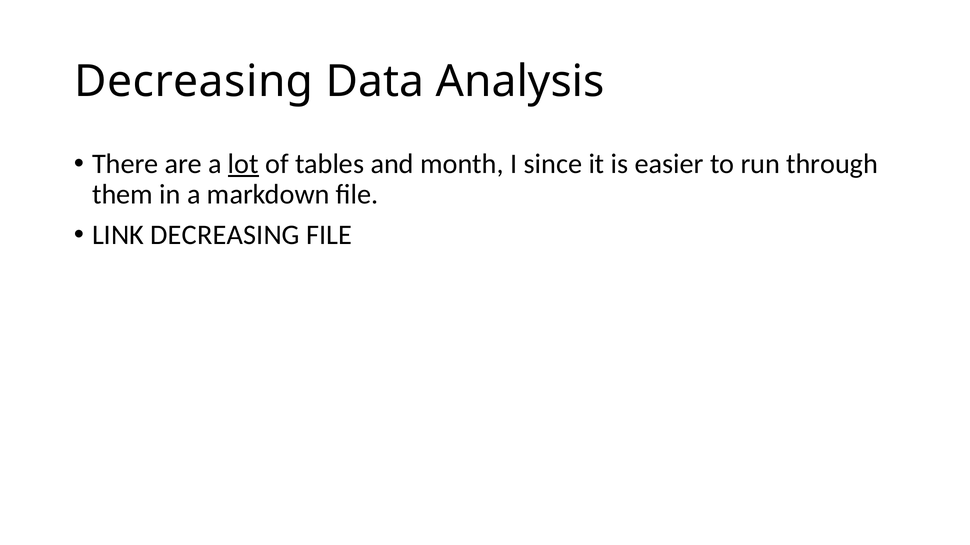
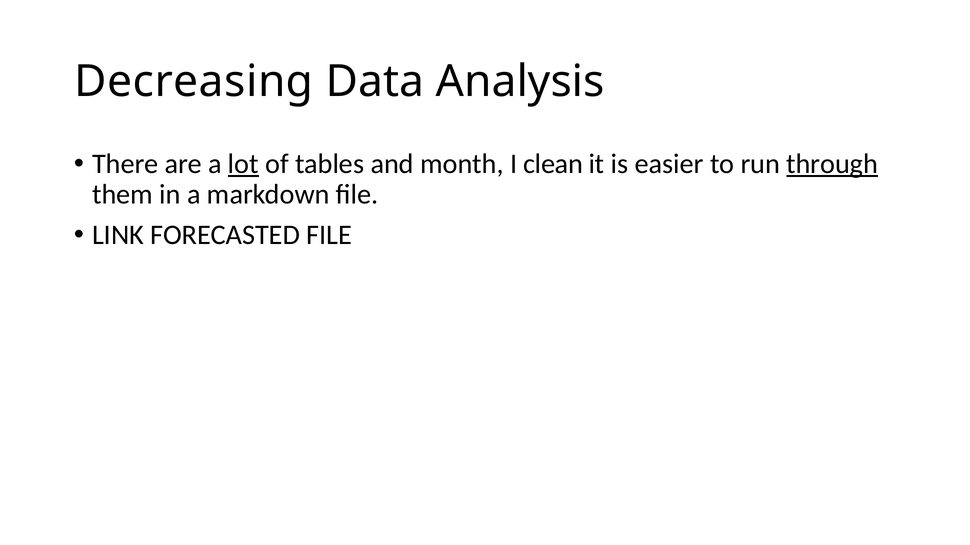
since: since -> clean (553, 164)
through underline: none -> present (832, 164)
LINK DECREASING: DECREASING -> FORECASTED (225, 235)
